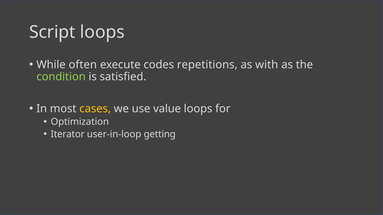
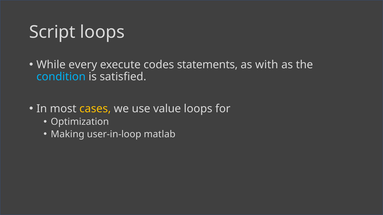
often: often -> every (83, 65)
repetitions: repetitions -> statements (207, 65)
condition colour: light green -> light blue (61, 77)
Iterator: Iterator -> Making (68, 134)
getting: getting -> matlab (160, 134)
